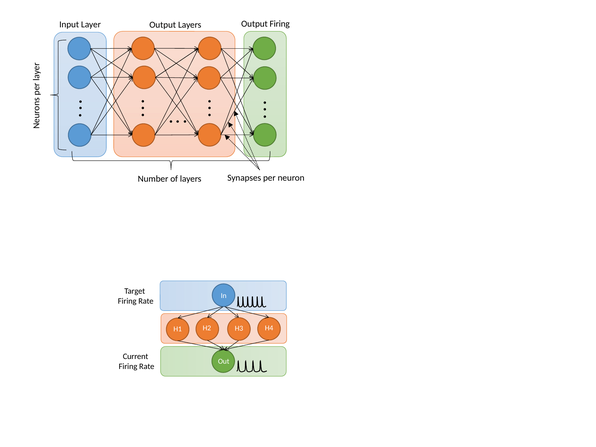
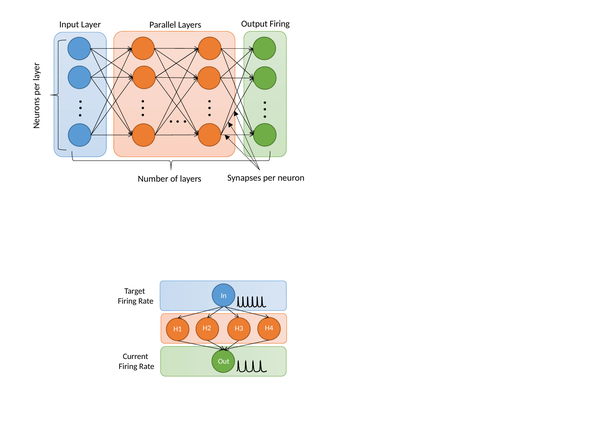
Layer Output: Output -> Parallel (163, 25)
